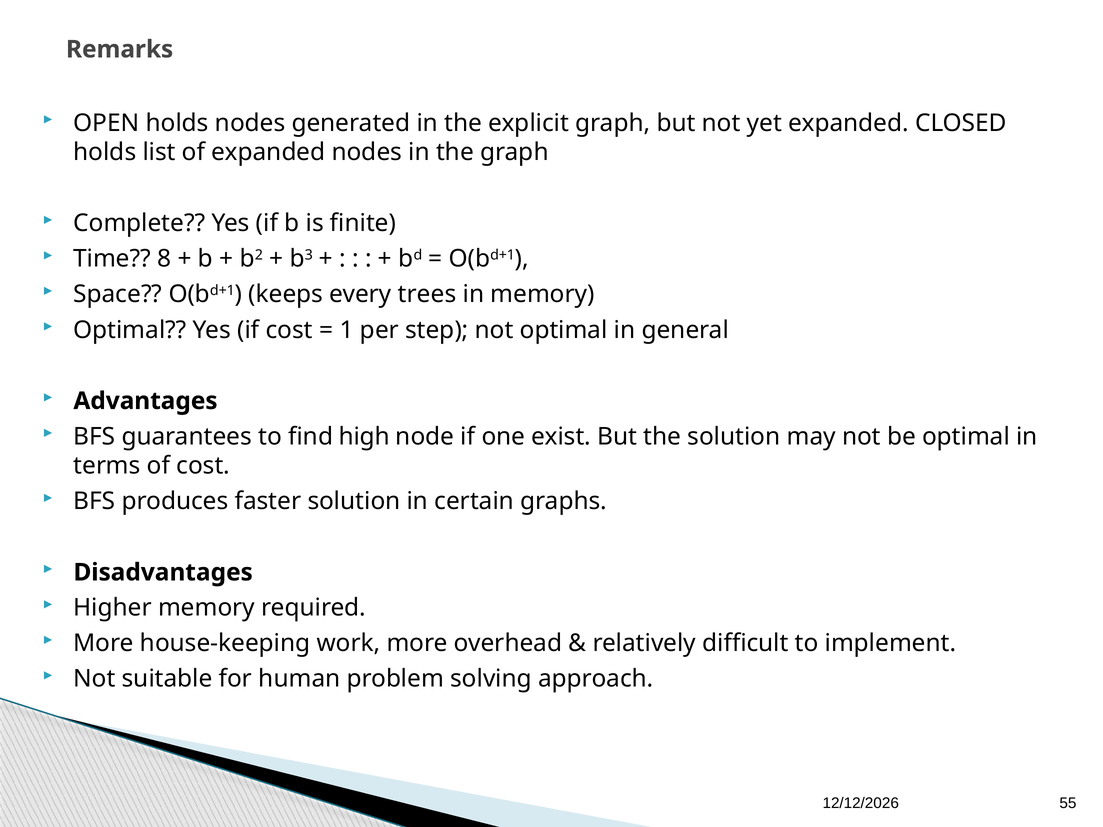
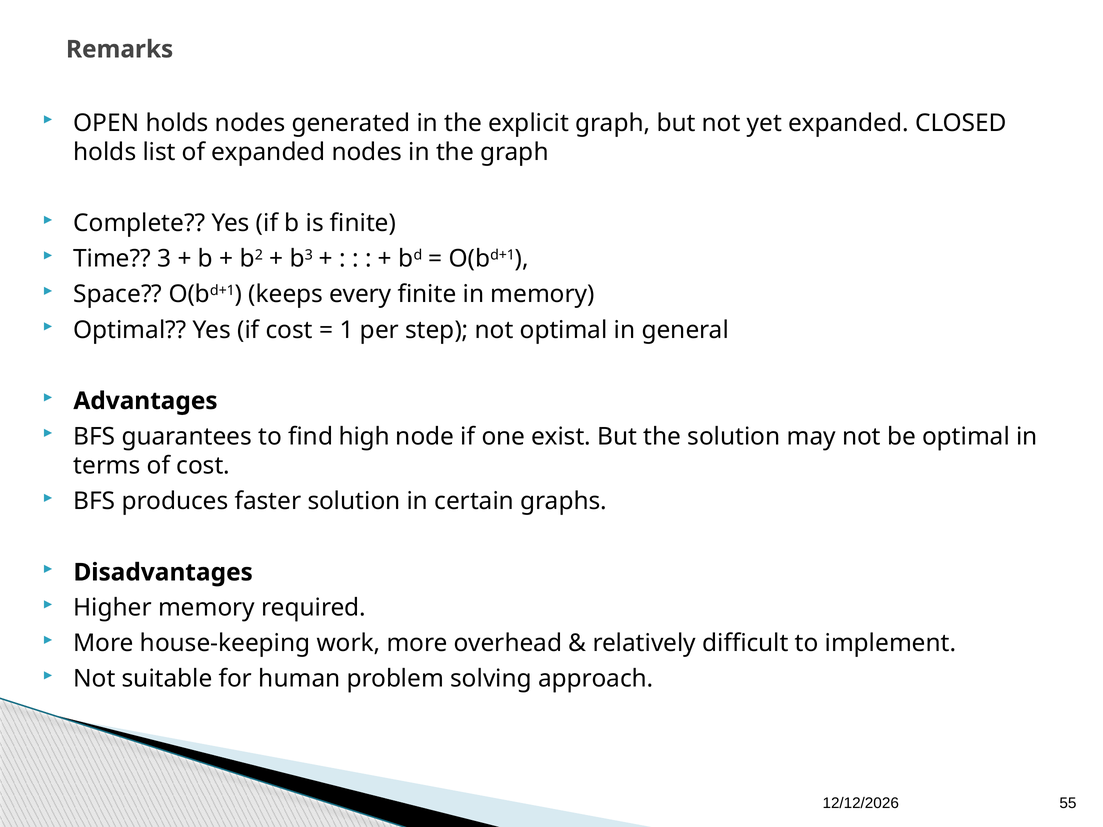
8: 8 -> 3 (164, 259)
every trees: trees -> finite (427, 295)
